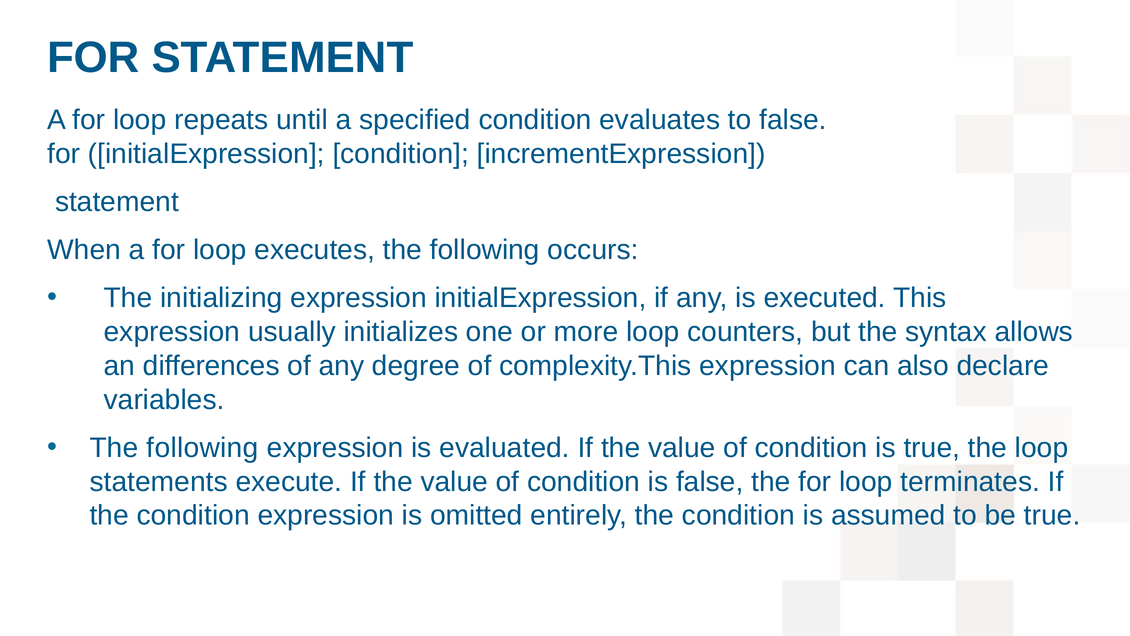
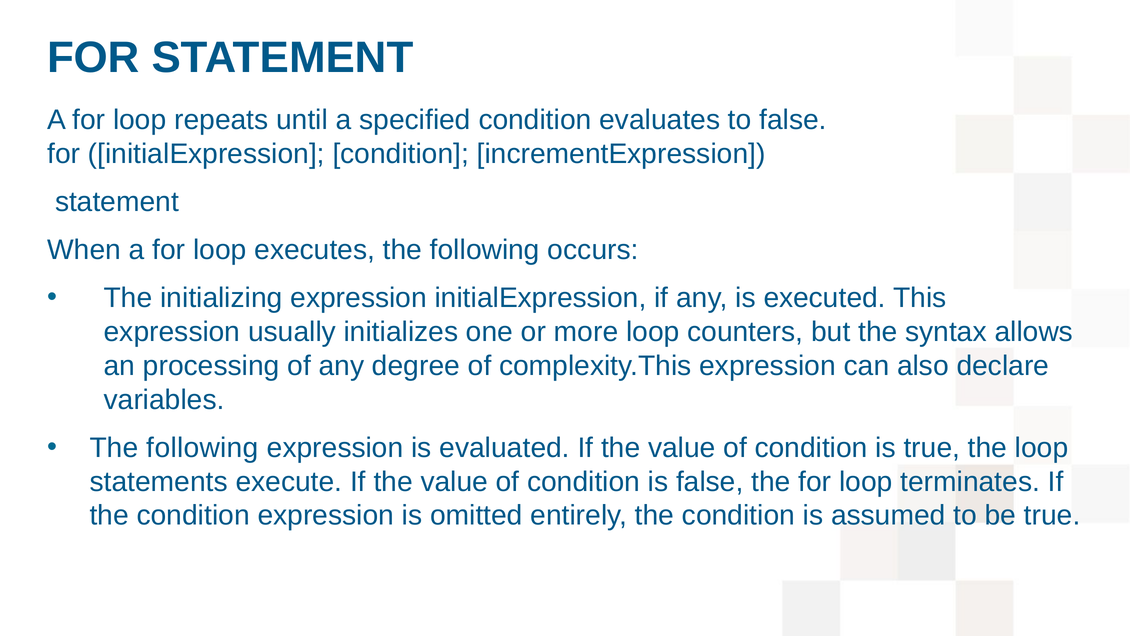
differences: differences -> processing (211, 366)
